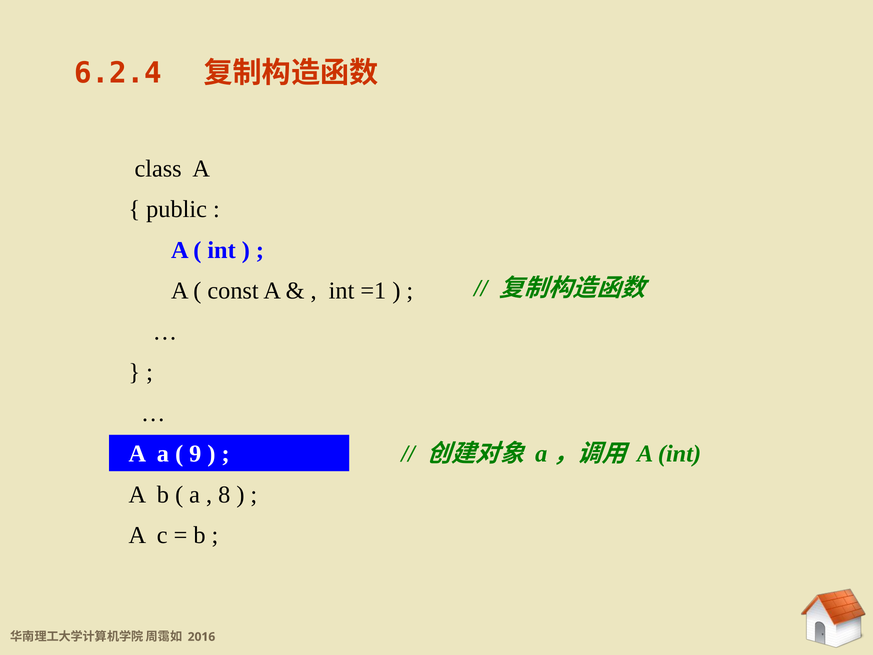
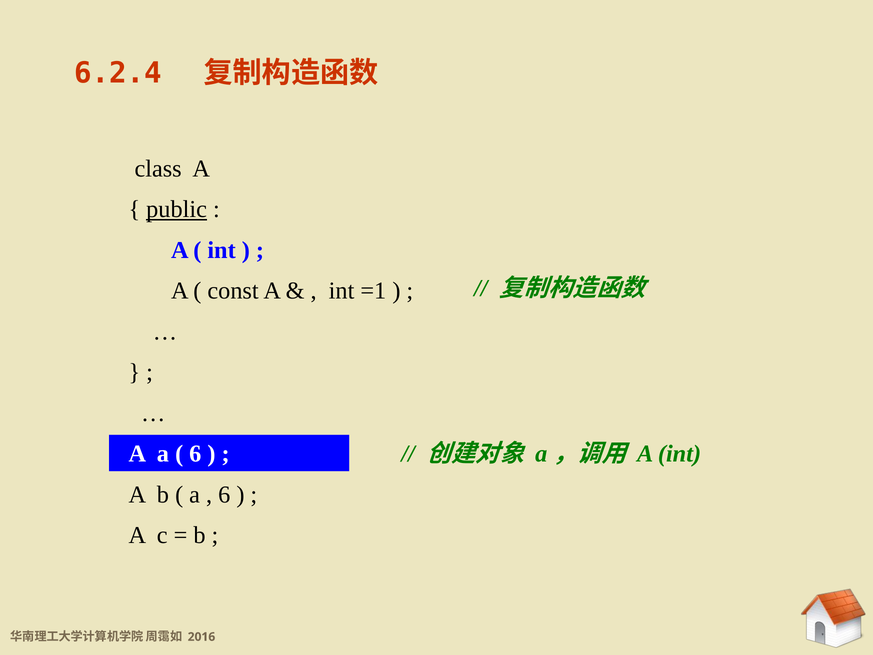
public underline: none -> present (177, 209)
9: 9 -> 6 (195, 454)
8: 8 -> 6 (224, 494)
